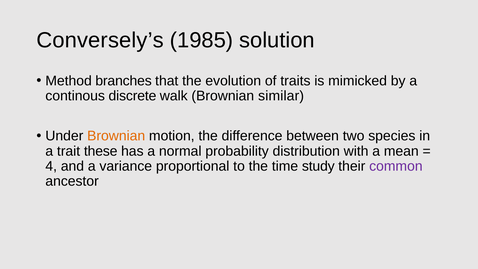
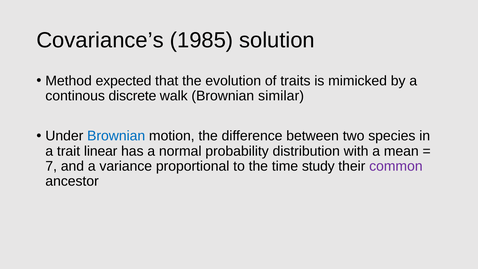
Conversely’s: Conversely’s -> Covariance’s (100, 40)
branches: branches -> expected (124, 81)
Brownian colour: orange -> blue (116, 136)
these: these -> linear (101, 151)
4: 4 -> 7 (51, 166)
